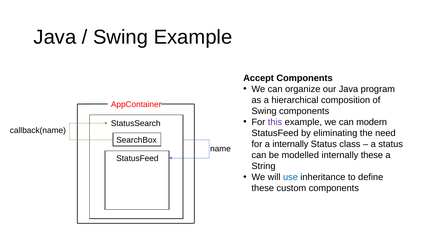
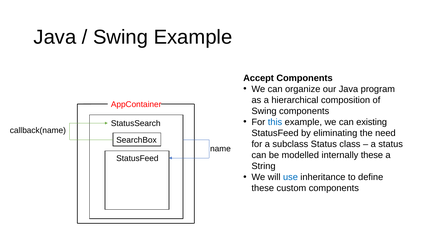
this colour: purple -> blue (275, 122)
modern: modern -> existing (372, 122)
a internally: internally -> subclass (290, 144)
